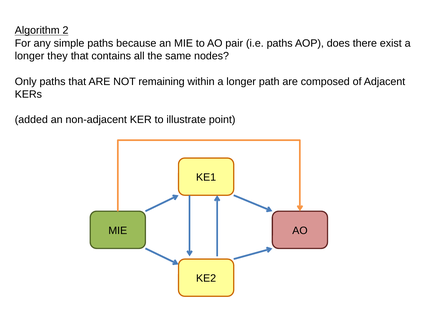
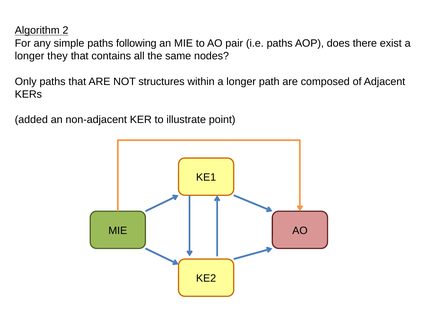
because: because -> following (136, 43)
remaining: remaining -> structures (162, 81)
